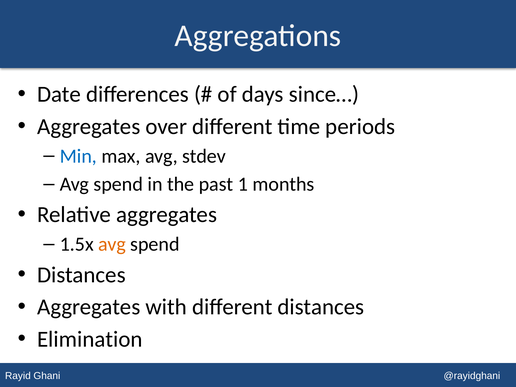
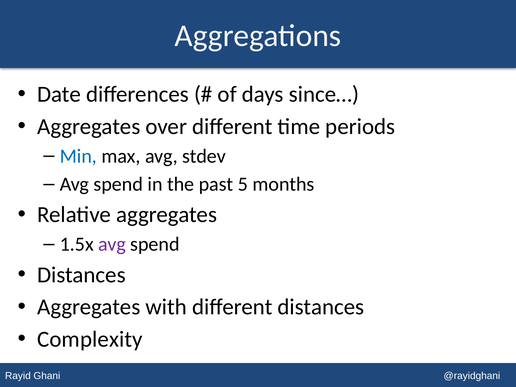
1: 1 -> 5 (243, 184)
avg colour: orange -> purple (112, 244)
Elimination: Elimination -> Complexity (90, 339)
